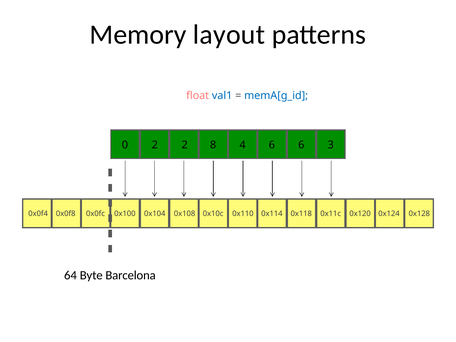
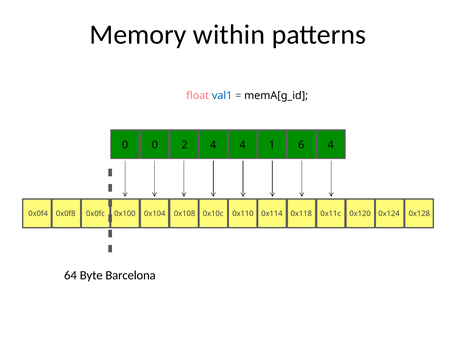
layout: layout -> within (229, 35)
memA[g_id colour: blue -> black (276, 96)
0 2: 2 -> 0 (155, 145)
2 8: 8 -> 4 (213, 145)
4 6: 6 -> 1 (272, 145)
6 3: 3 -> 4 (331, 145)
